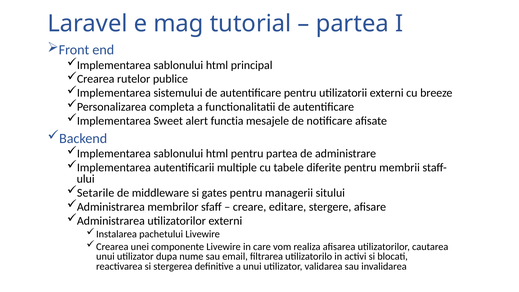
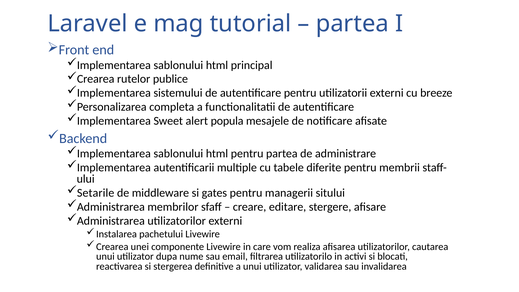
functia: functia -> popula (227, 121)
